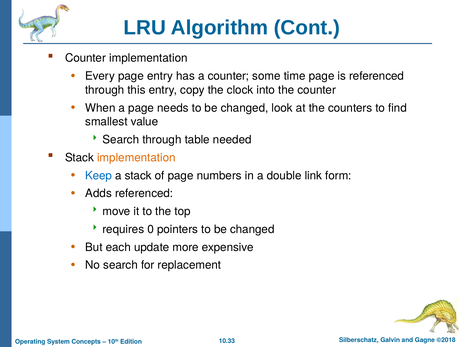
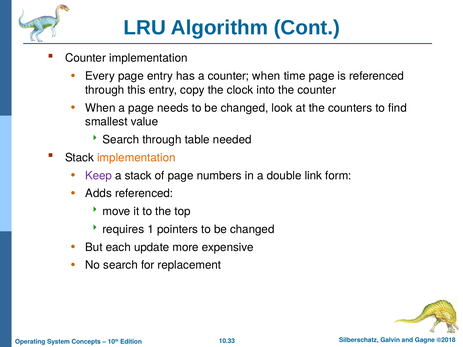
counter some: some -> when (266, 76)
Keep colour: blue -> purple (99, 176)
0: 0 -> 1 (151, 229)
